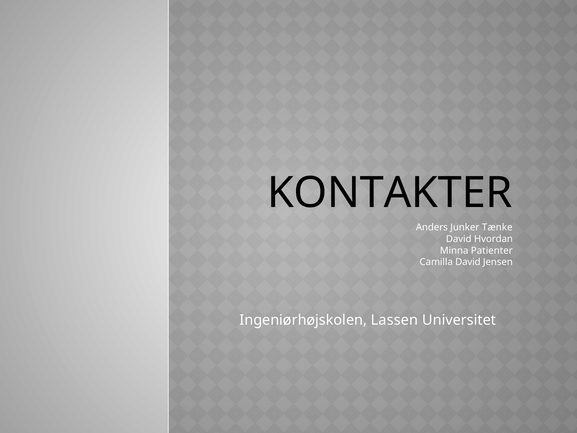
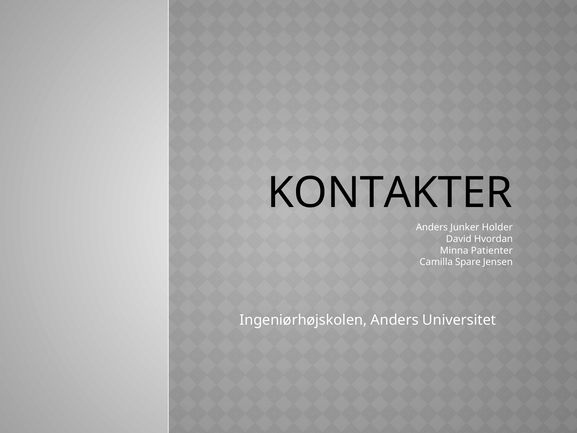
Tænke: Tænke -> Holder (497, 227)
Camilla David: David -> Spare (468, 262)
Ingeniørhøjskolen Lassen: Lassen -> Anders (395, 320)
